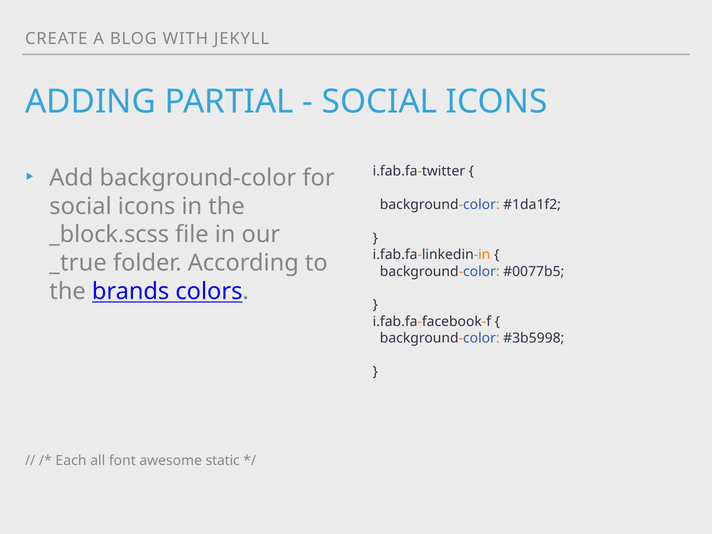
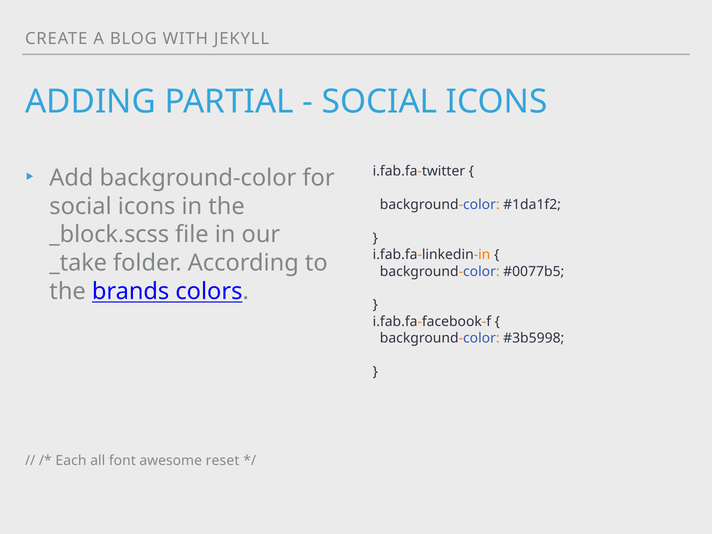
_true: _true -> _take (78, 263)
static: static -> reset (223, 461)
